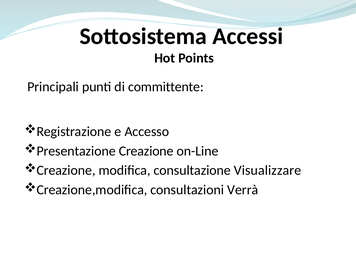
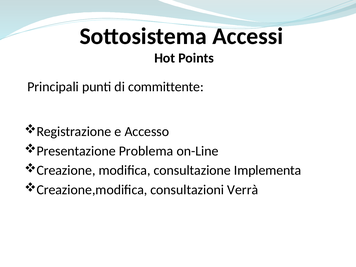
Presentazione Creazione: Creazione -> Problema (146, 151)
Visualizzare: Visualizzare -> Implementa (268, 170)
